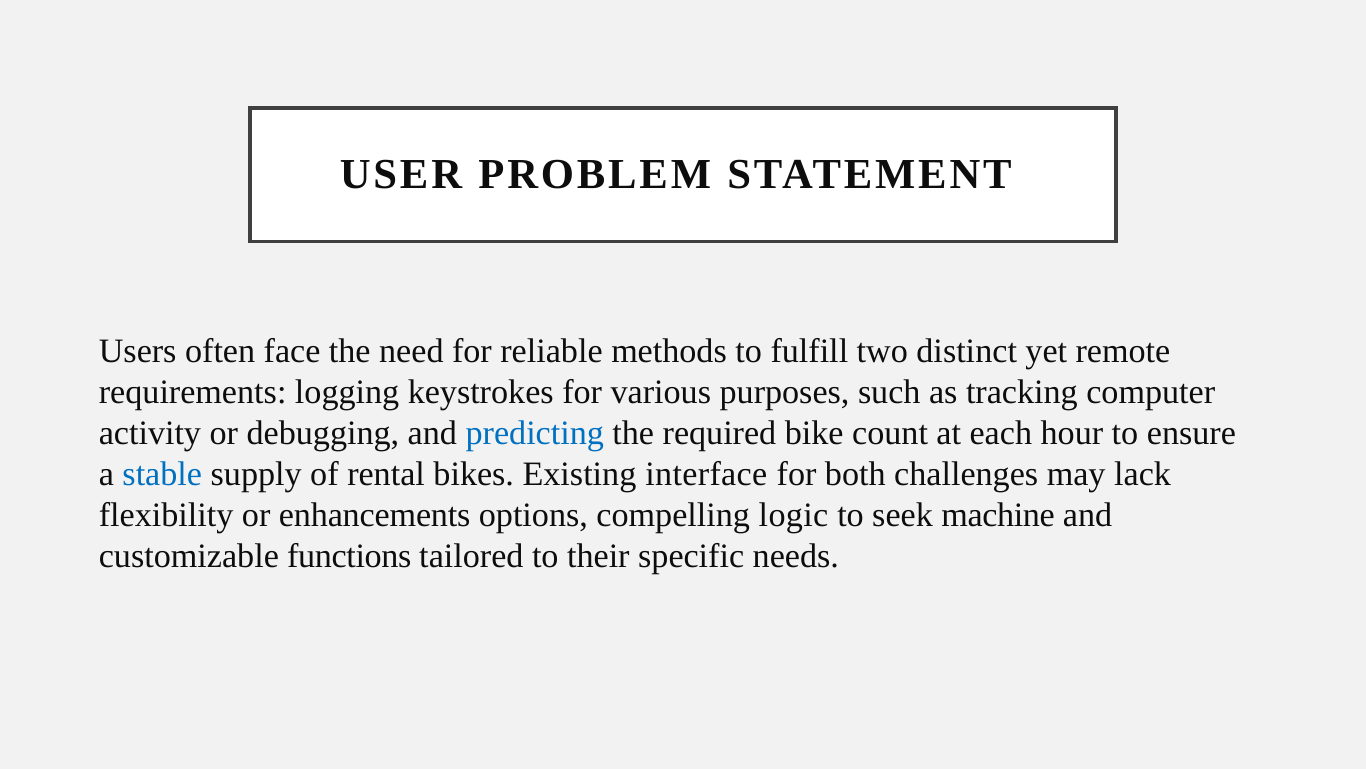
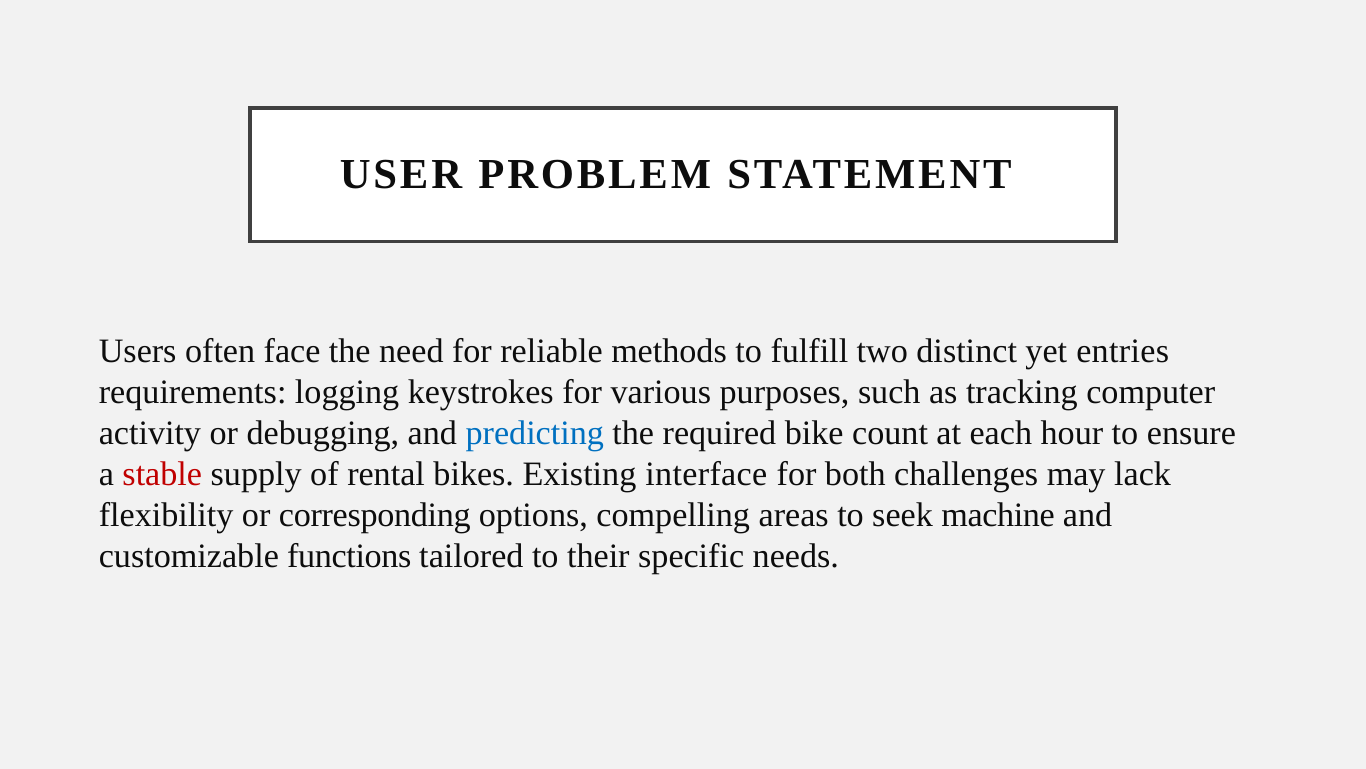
remote: remote -> entries (1123, 351)
stable colour: blue -> red (162, 474)
enhancements: enhancements -> corresponding (375, 515)
logic: logic -> areas (794, 515)
